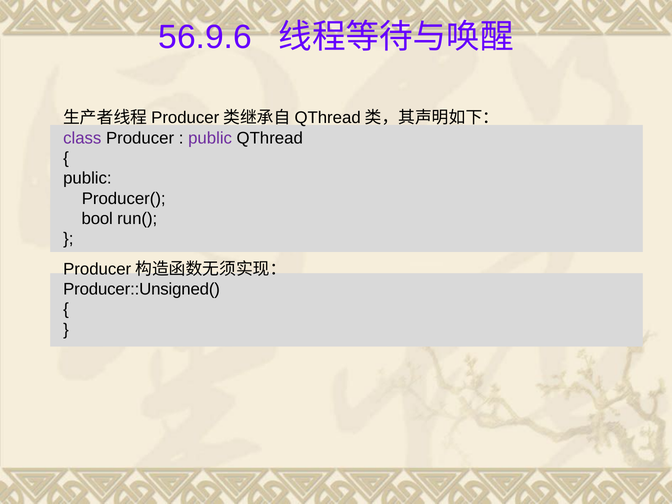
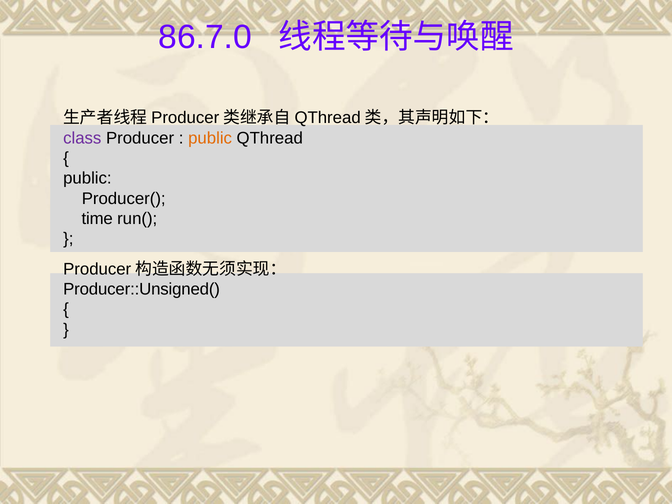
56.9.6: 56.9.6 -> 86.7.0 (205, 37)
public colour: purple -> orange (210, 138)
bool: bool -> time (97, 219)
